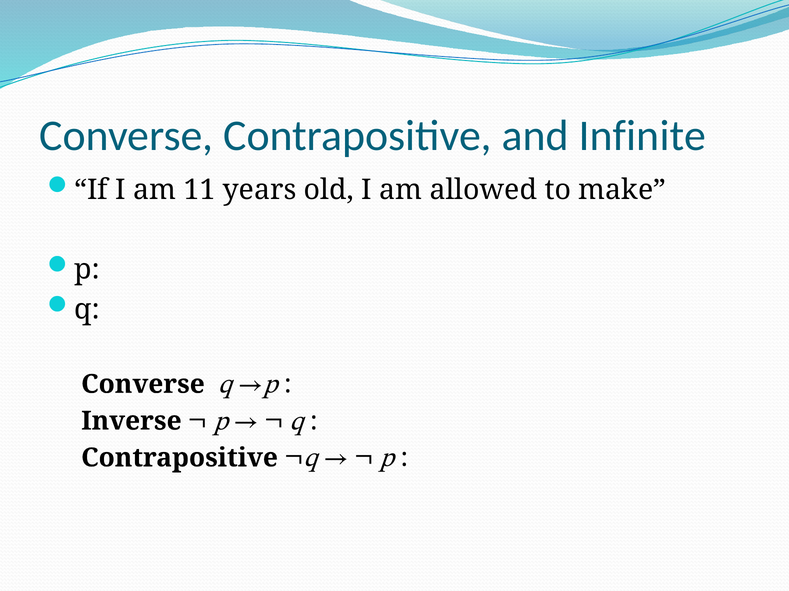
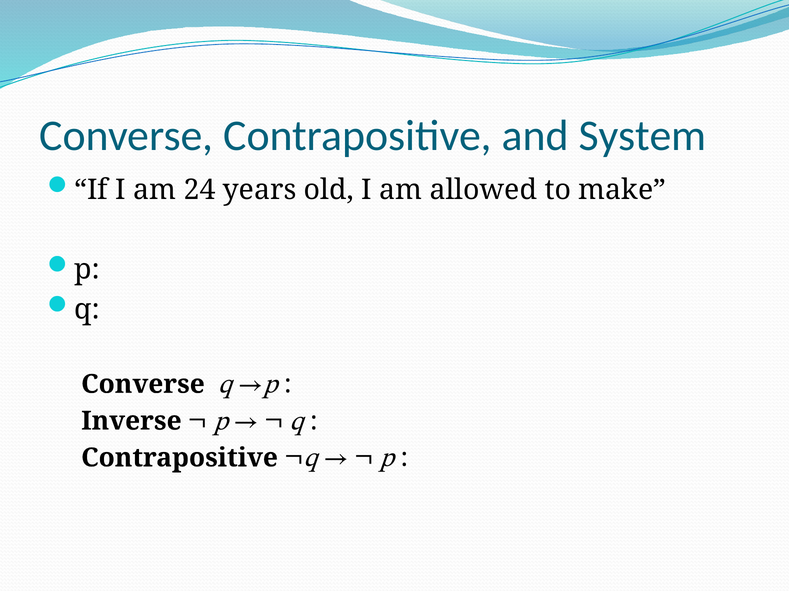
Infinite: Infinite -> System (643, 136)
11: 11 -> 24 (200, 190)
